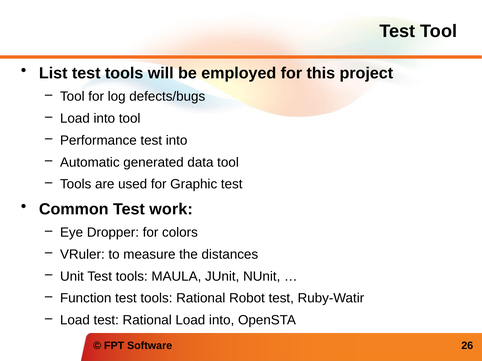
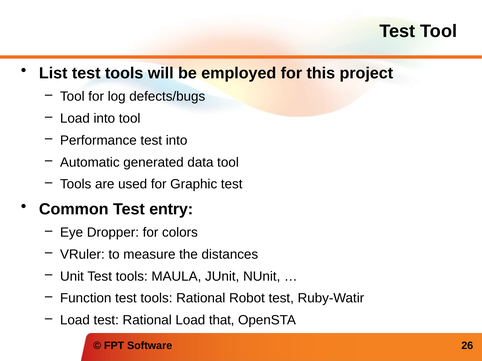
work: work -> entry (171, 209)
Rational Load into: into -> that (222, 321)
